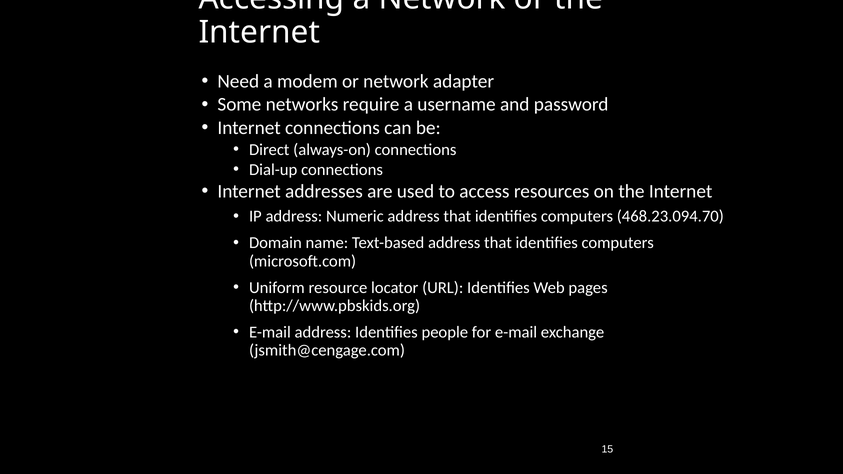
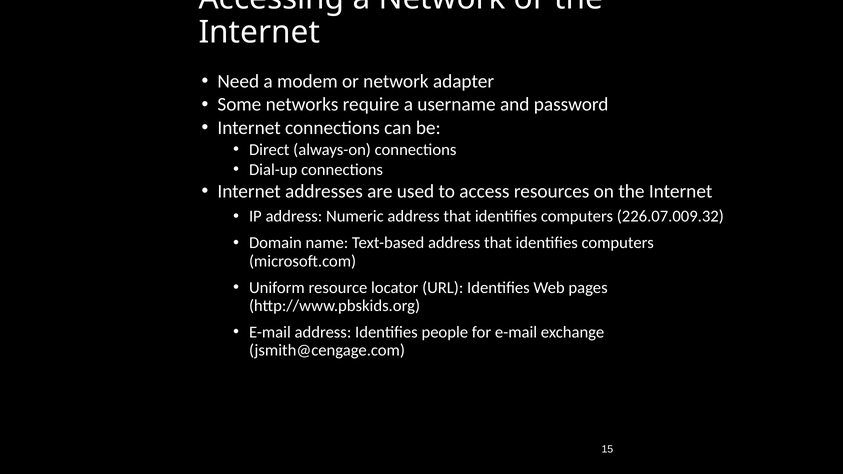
468.23.094.70: 468.23.094.70 -> 226.07.009.32 (670, 216)
